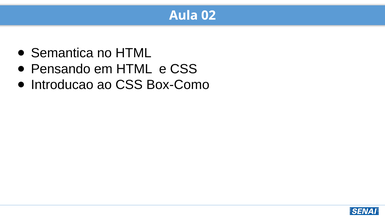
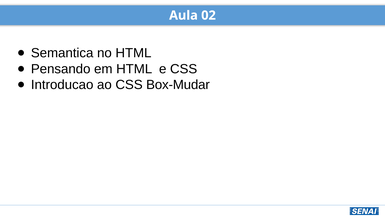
Box-Como: Box-Como -> Box-Mudar (178, 85)
